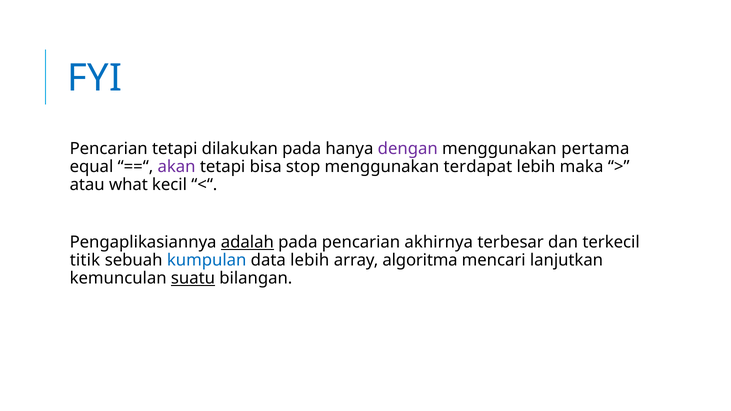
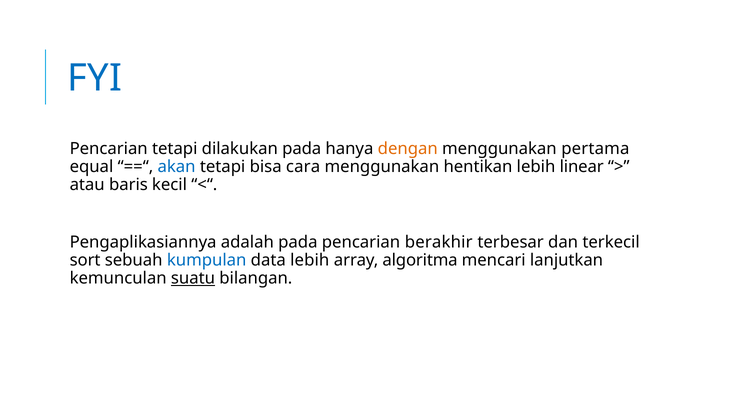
dengan colour: purple -> orange (408, 149)
akan colour: purple -> blue (177, 167)
stop: stop -> cara (303, 167)
terdapat: terdapat -> hentikan (478, 167)
maka: maka -> linear (582, 167)
what: what -> baris (128, 185)
adalah underline: present -> none (247, 242)
akhirnya: akhirnya -> berakhir (439, 242)
titik: titik -> sort (85, 260)
